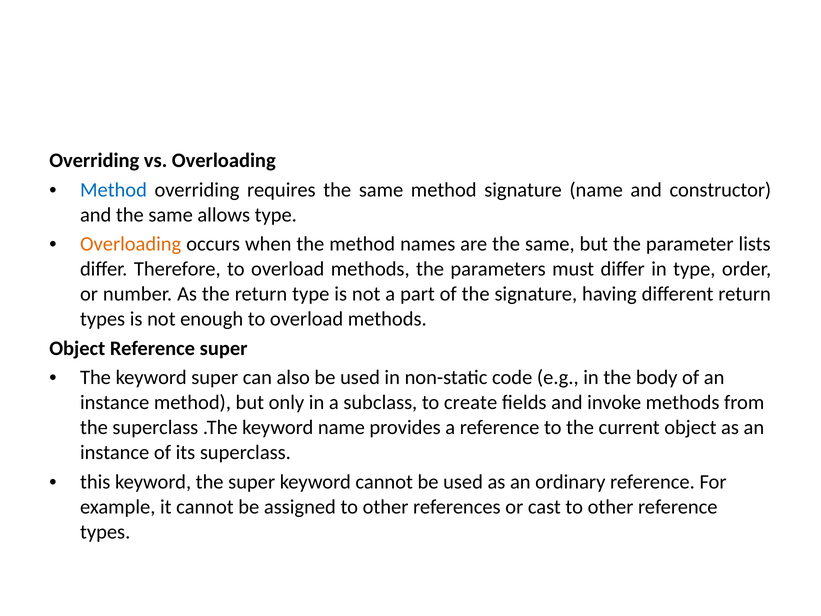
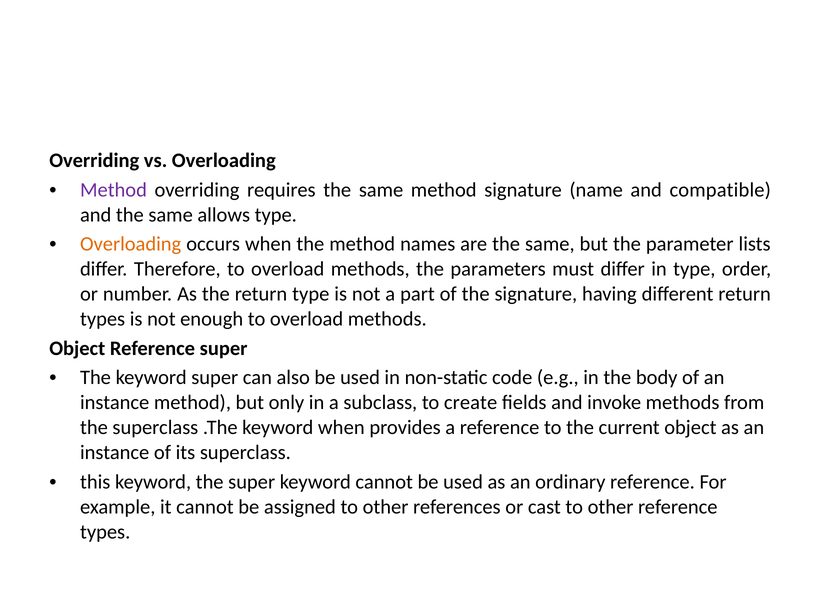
Method colour: blue -> purple (114, 190)
constructor: constructor -> compatible (720, 190)
keyword name: name -> when (341, 427)
